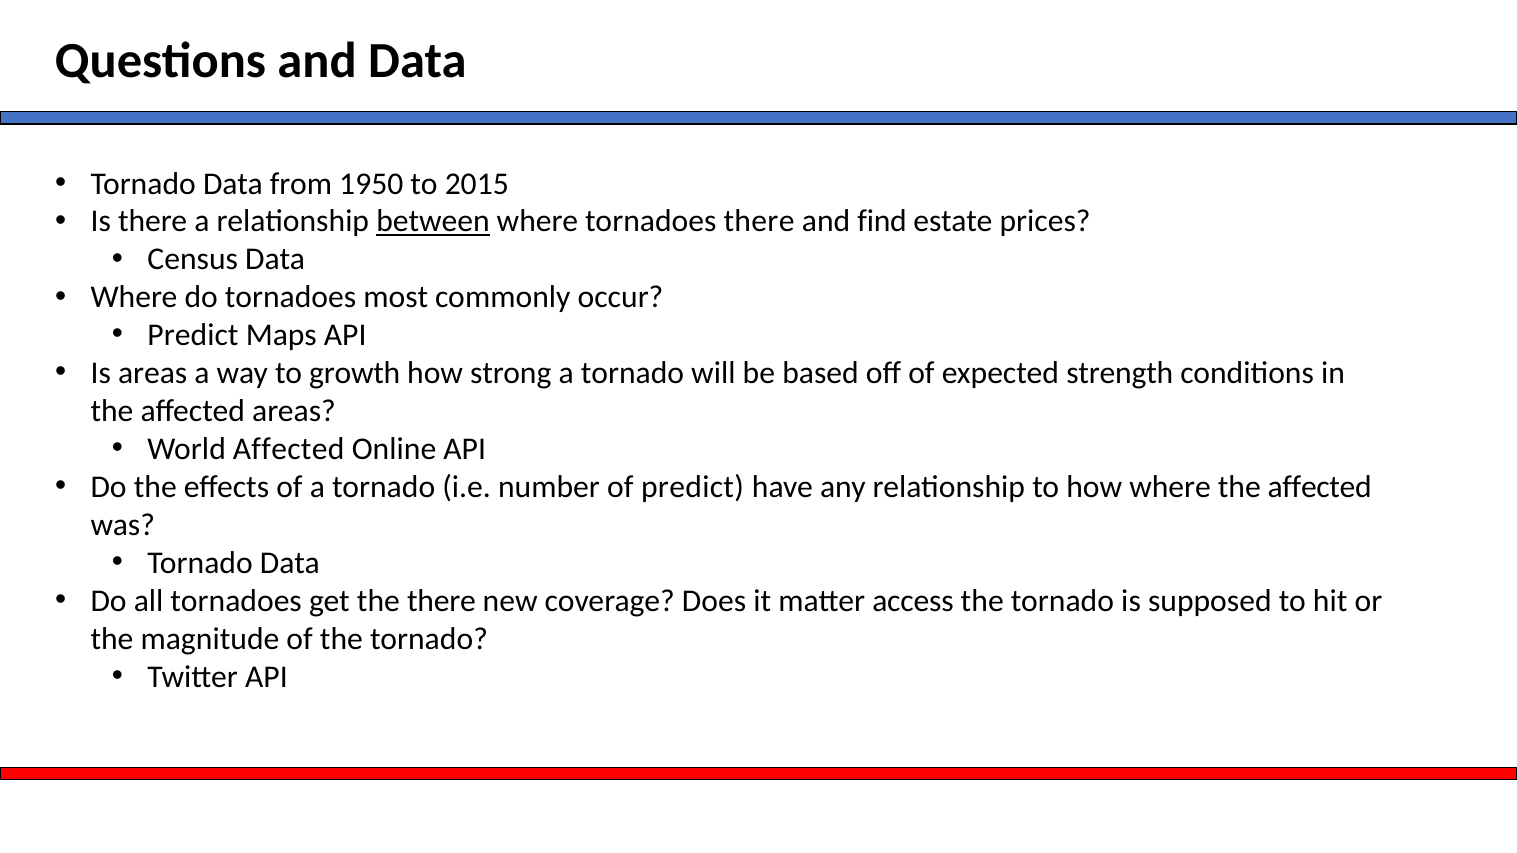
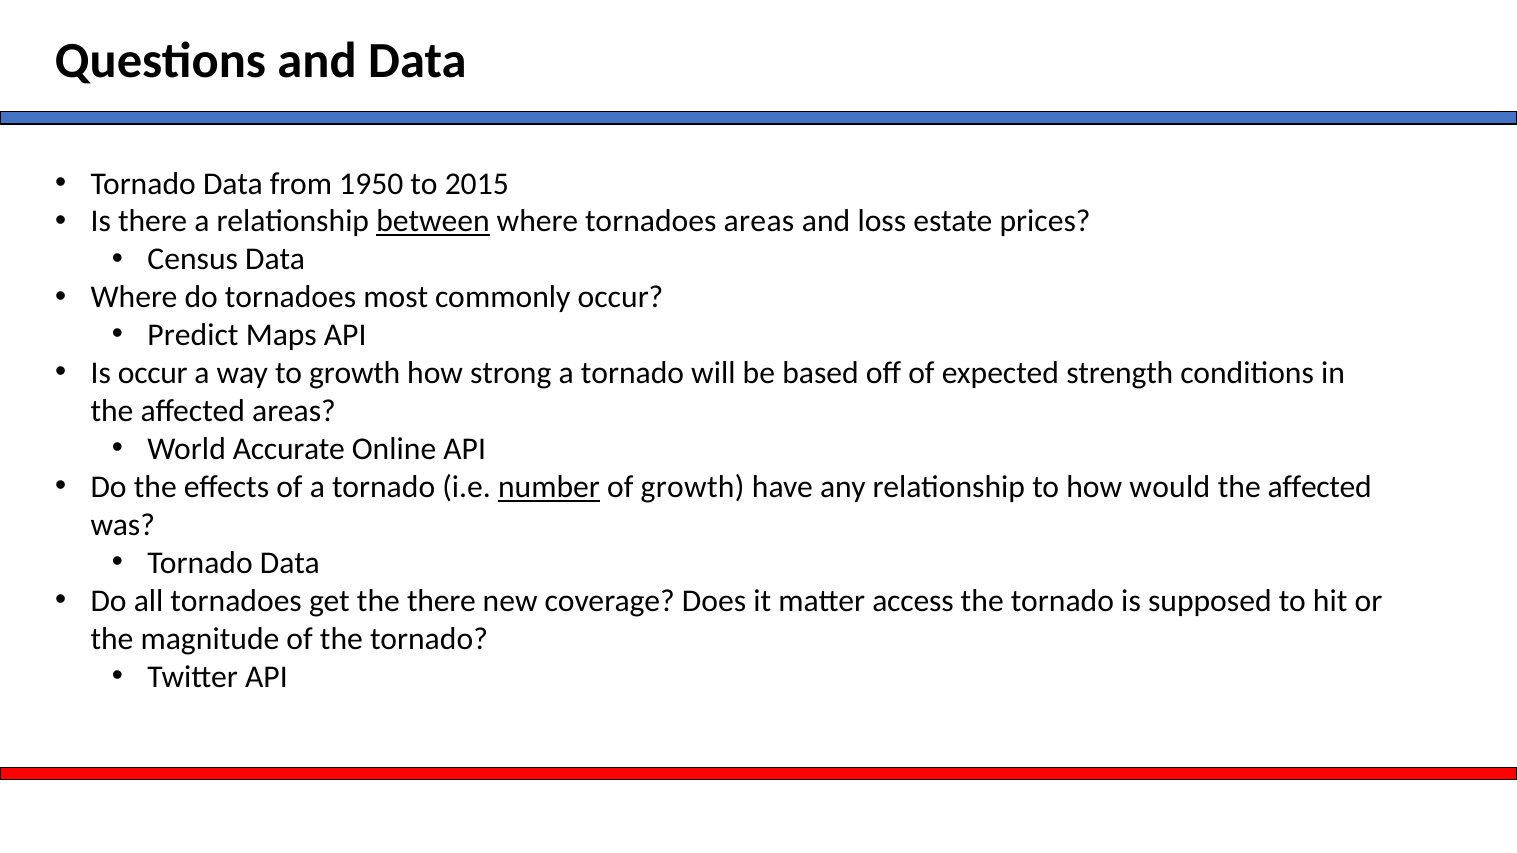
tornadoes there: there -> areas (759, 222)
find: find -> loss (882, 222)
Is areas: areas -> occur (153, 373)
World Affected: Affected -> Accurate (289, 449)
number underline: none -> present (549, 487)
of predict: predict -> growth (693, 487)
how where: where -> would (1170, 487)
